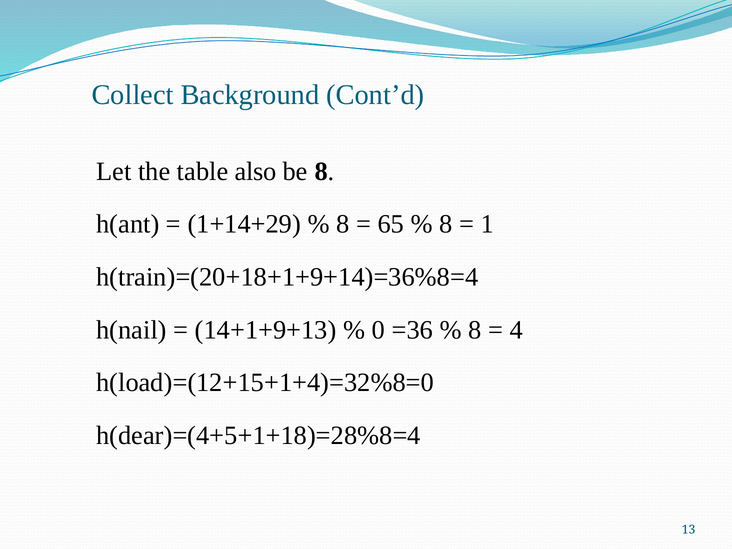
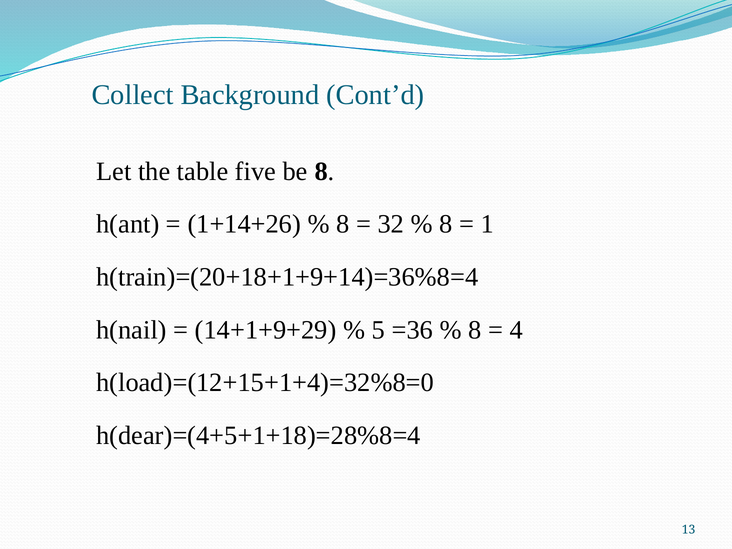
also: also -> five (255, 171)
1+14+29: 1+14+29 -> 1+14+26 (244, 224)
65: 65 -> 32 (391, 224)
14+1+9+13: 14+1+9+13 -> 14+1+9+29 (266, 330)
0: 0 -> 5 (378, 330)
